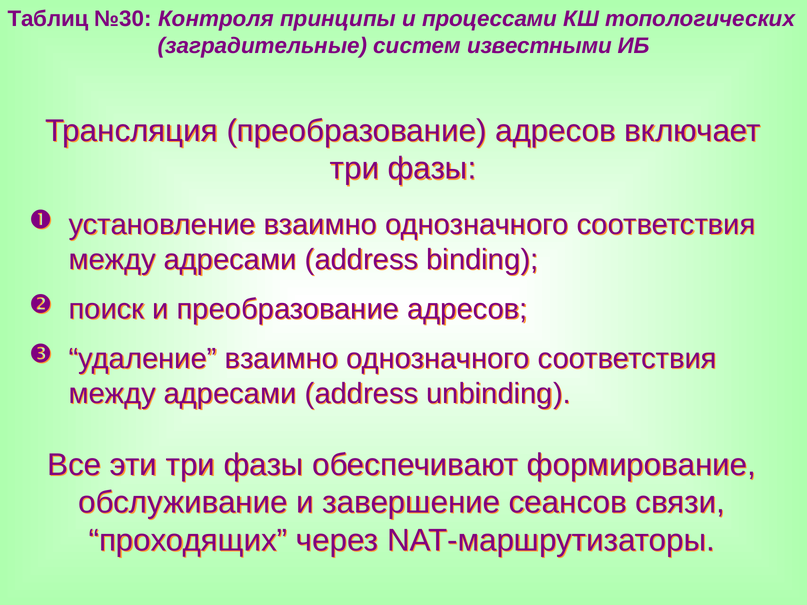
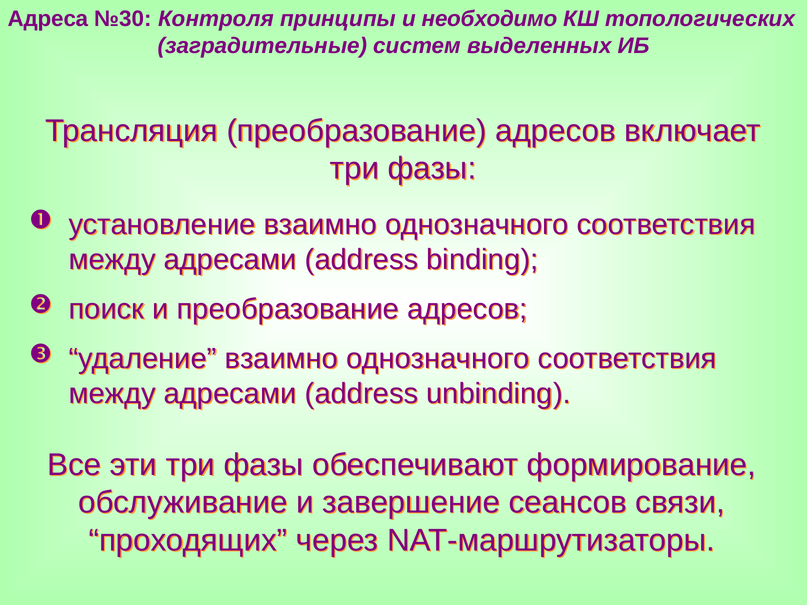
Таблиц: Таблиц -> Адреса (48, 19)
процессами: процессами -> необходимо (490, 19)
известными: известными -> выделенных (539, 46)
